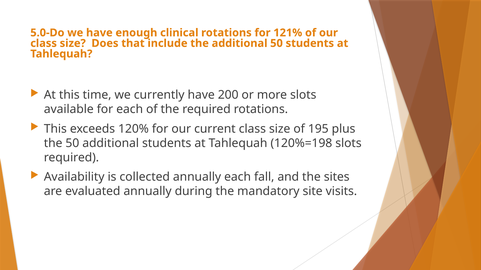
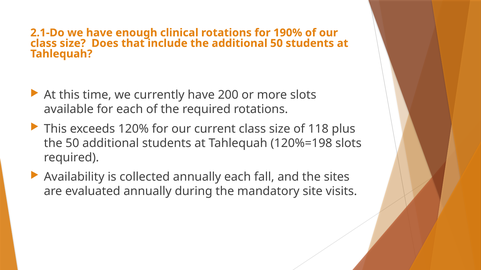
5.0-Do: 5.0-Do -> 2.1-Do (47, 33)
121%: 121% -> 190% (288, 33)
195: 195 -> 118 (318, 129)
